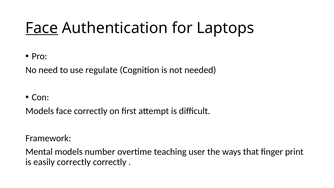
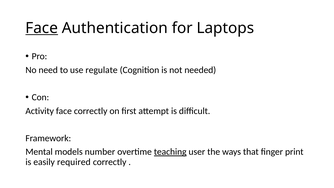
Models: Models -> Activity (40, 111)
teaching underline: none -> present (170, 152)
easily correctly: correctly -> required (74, 162)
